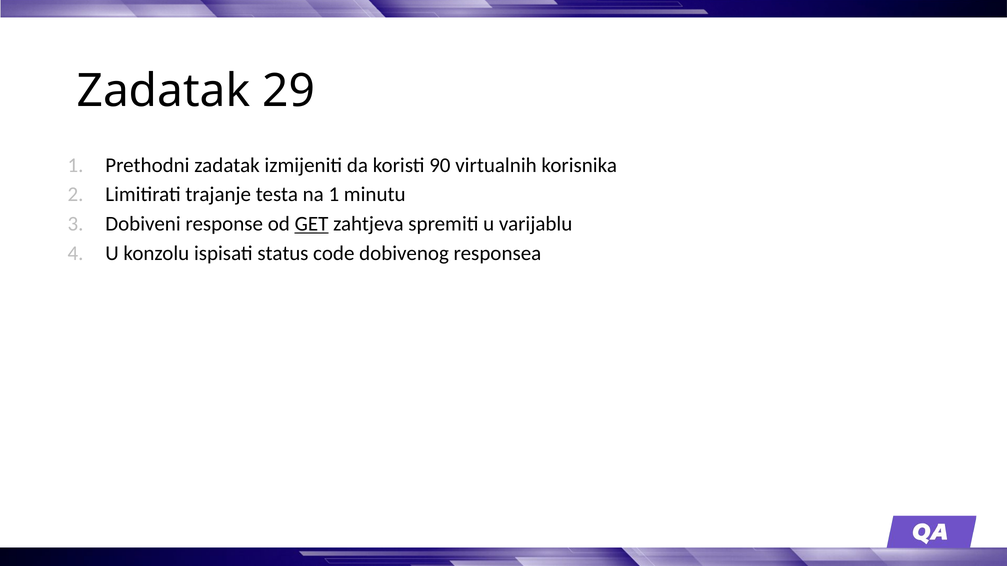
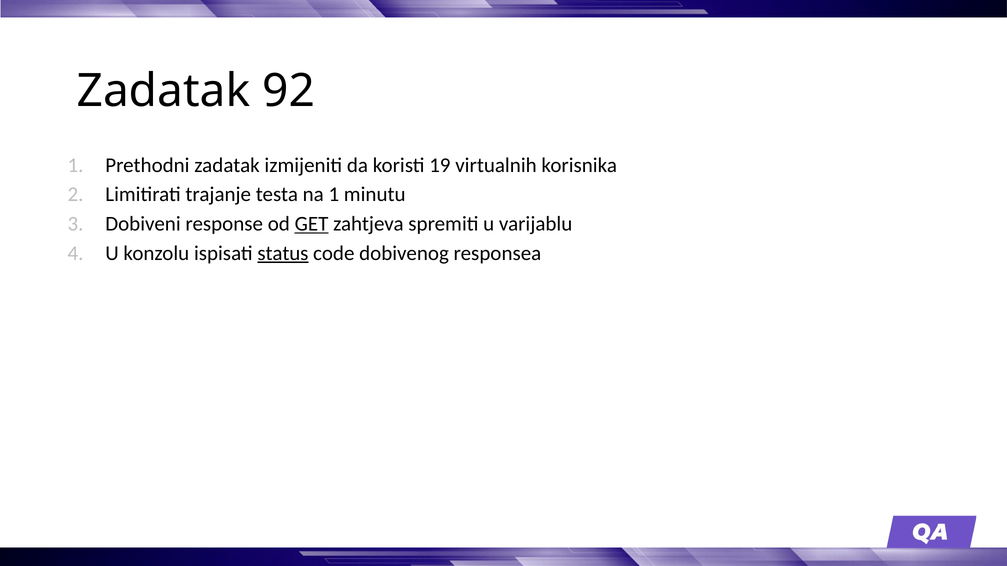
29: 29 -> 92 (289, 91)
90: 90 -> 19 (440, 165)
status underline: none -> present (283, 253)
